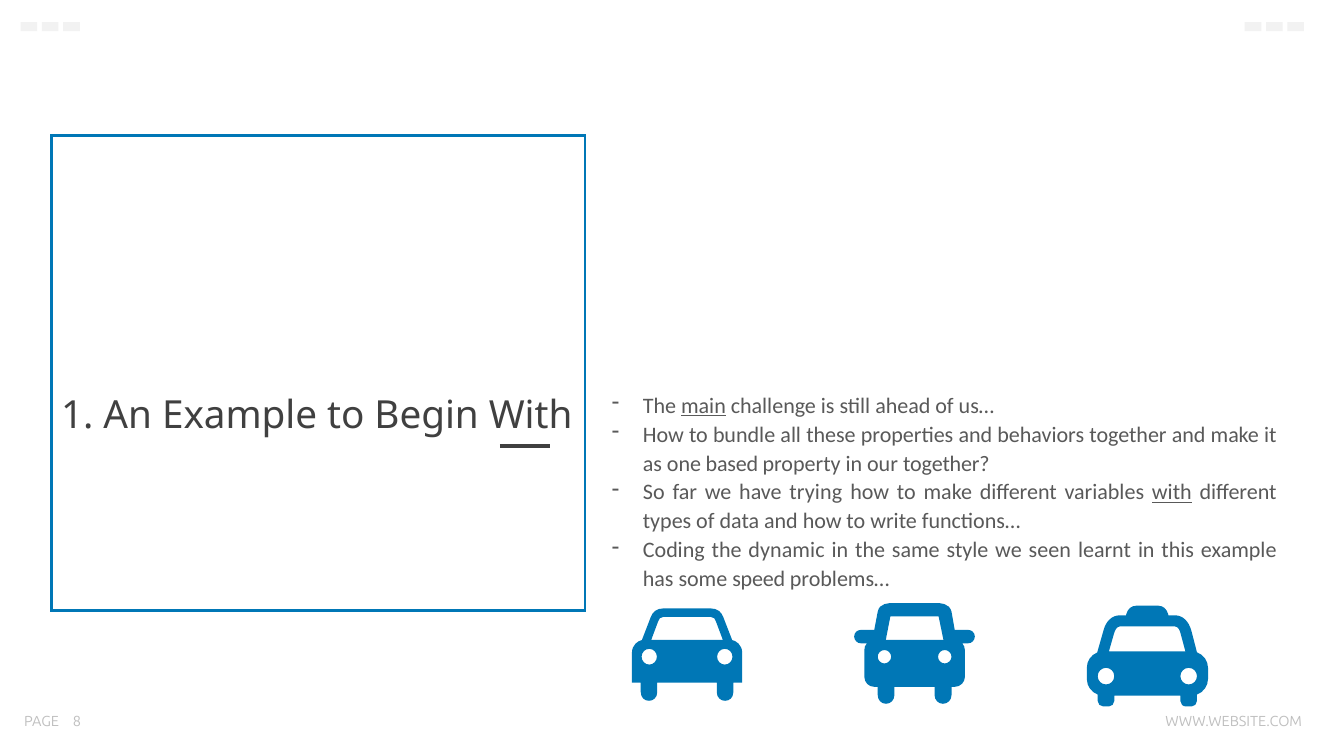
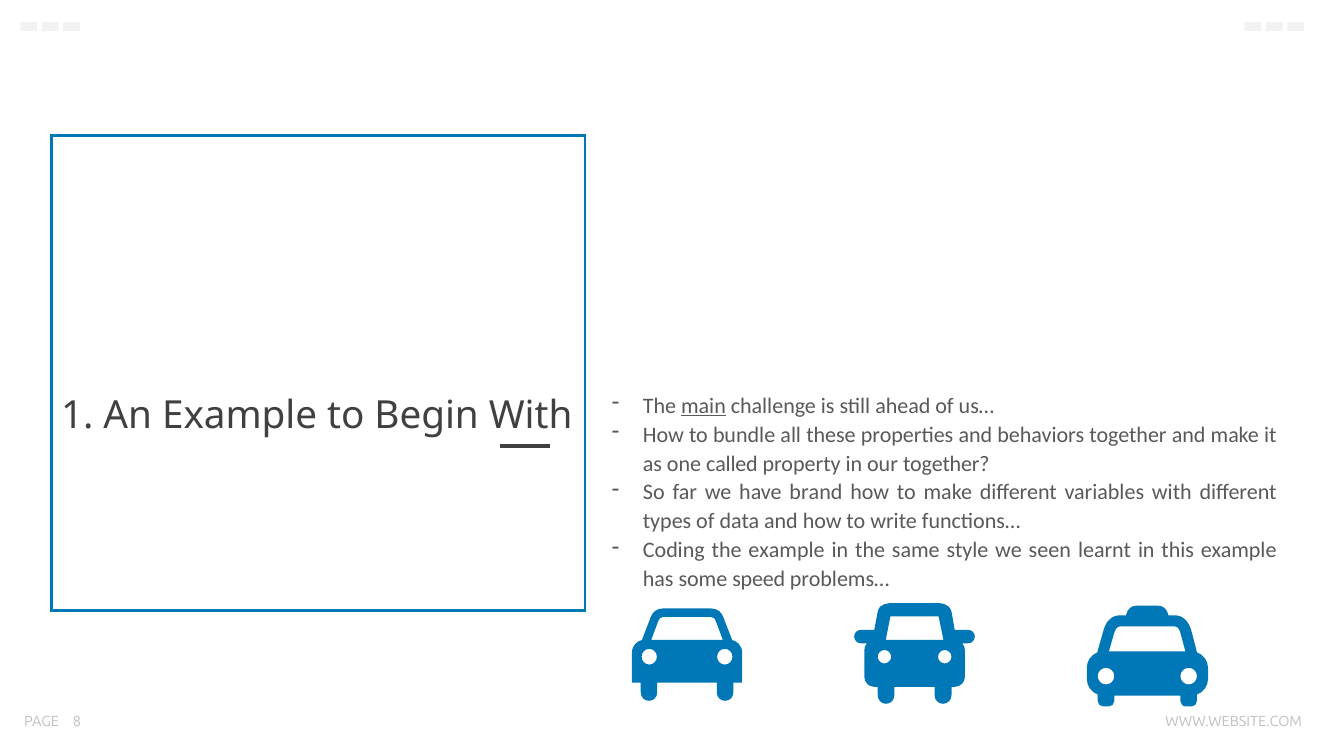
based: based -> called (732, 464)
trying: trying -> brand (816, 493)
with underline: present -> none (1172, 493)
the dynamic: dynamic -> example (787, 550)
